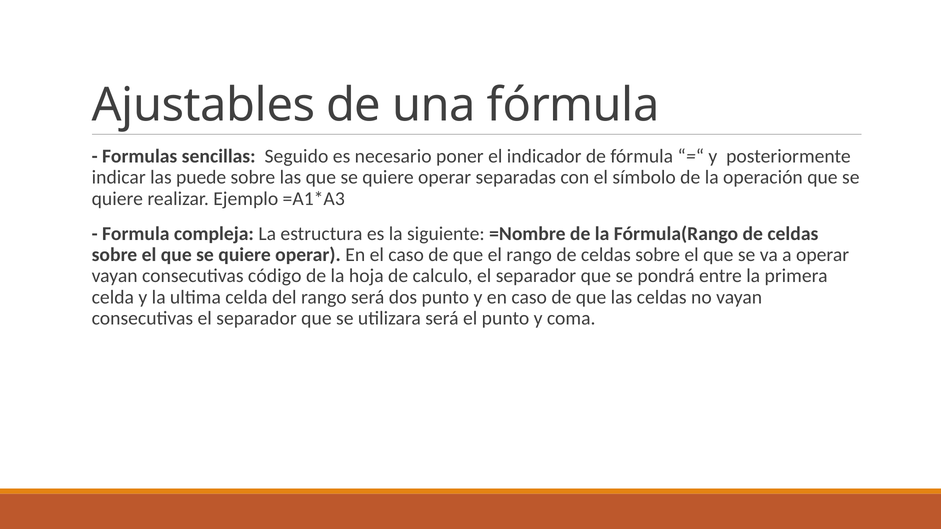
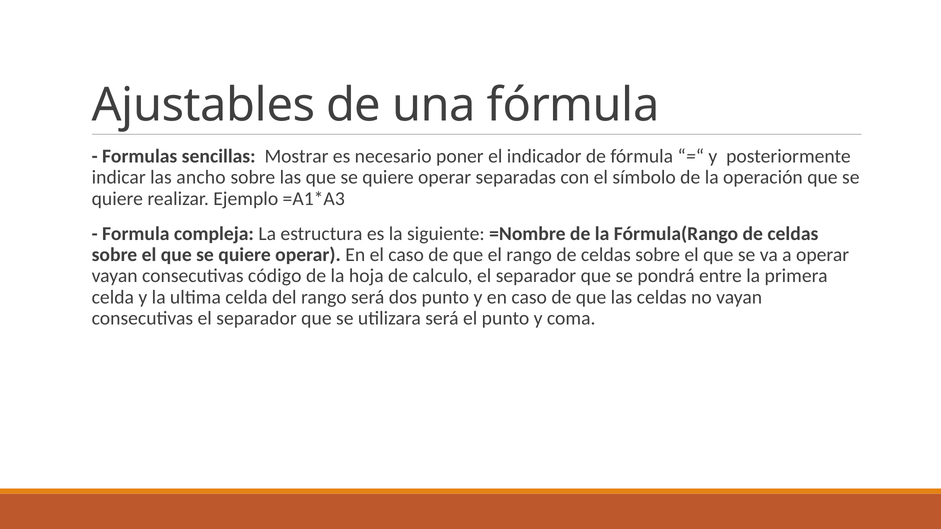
Seguido: Seguido -> Mostrar (297, 156)
puede: puede -> ancho (201, 178)
